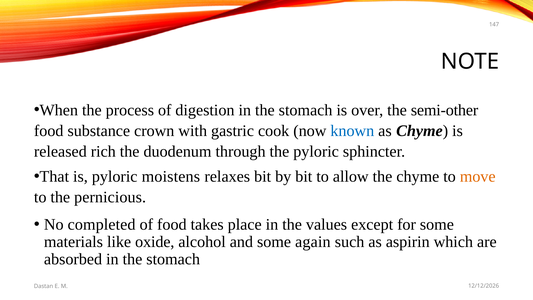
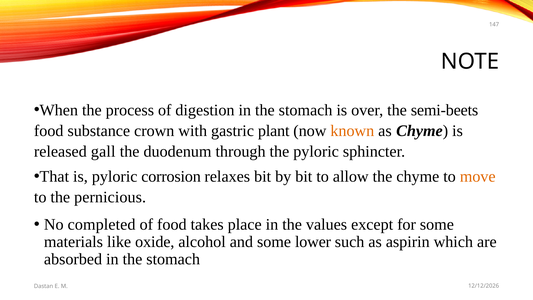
semi-other: semi-other -> semi-beets (445, 110)
cook: cook -> plant (274, 131)
known colour: blue -> orange (352, 131)
rich: rich -> gall (103, 151)
moistens: moistens -> corrosion (171, 176)
again: again -> lower (313, 242)
